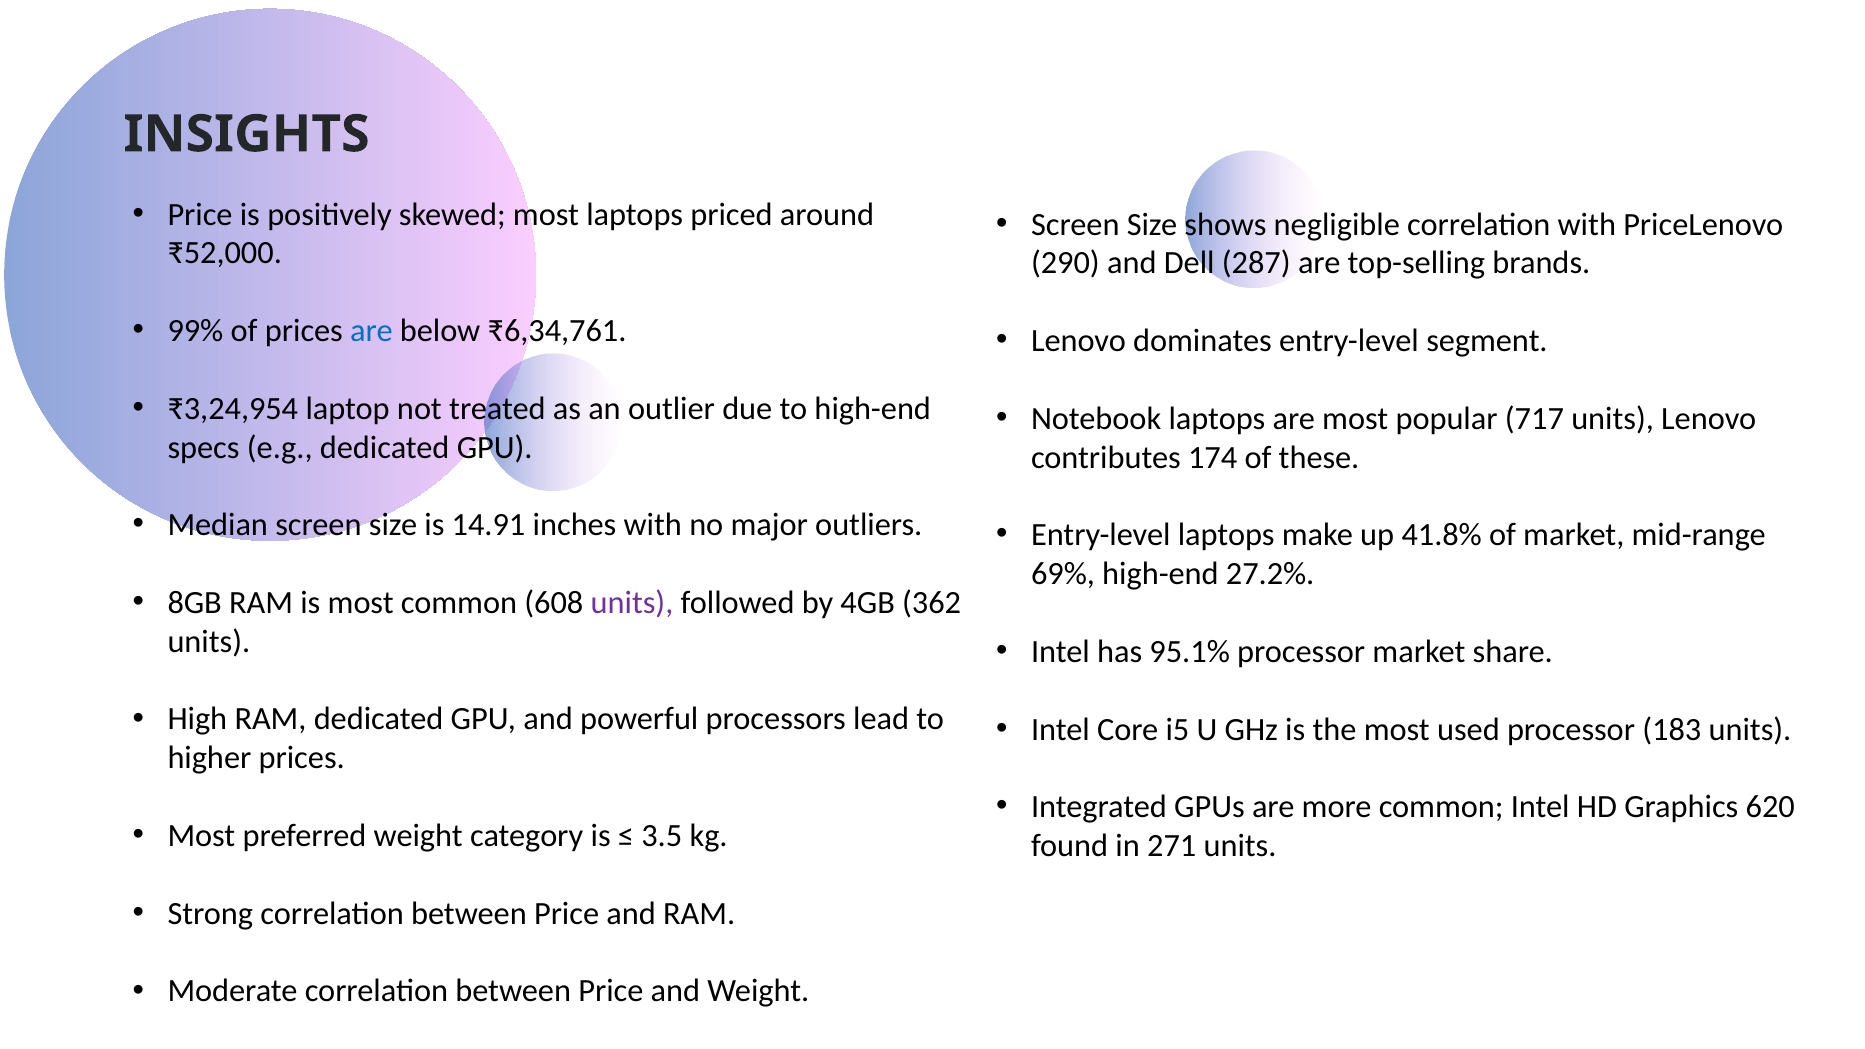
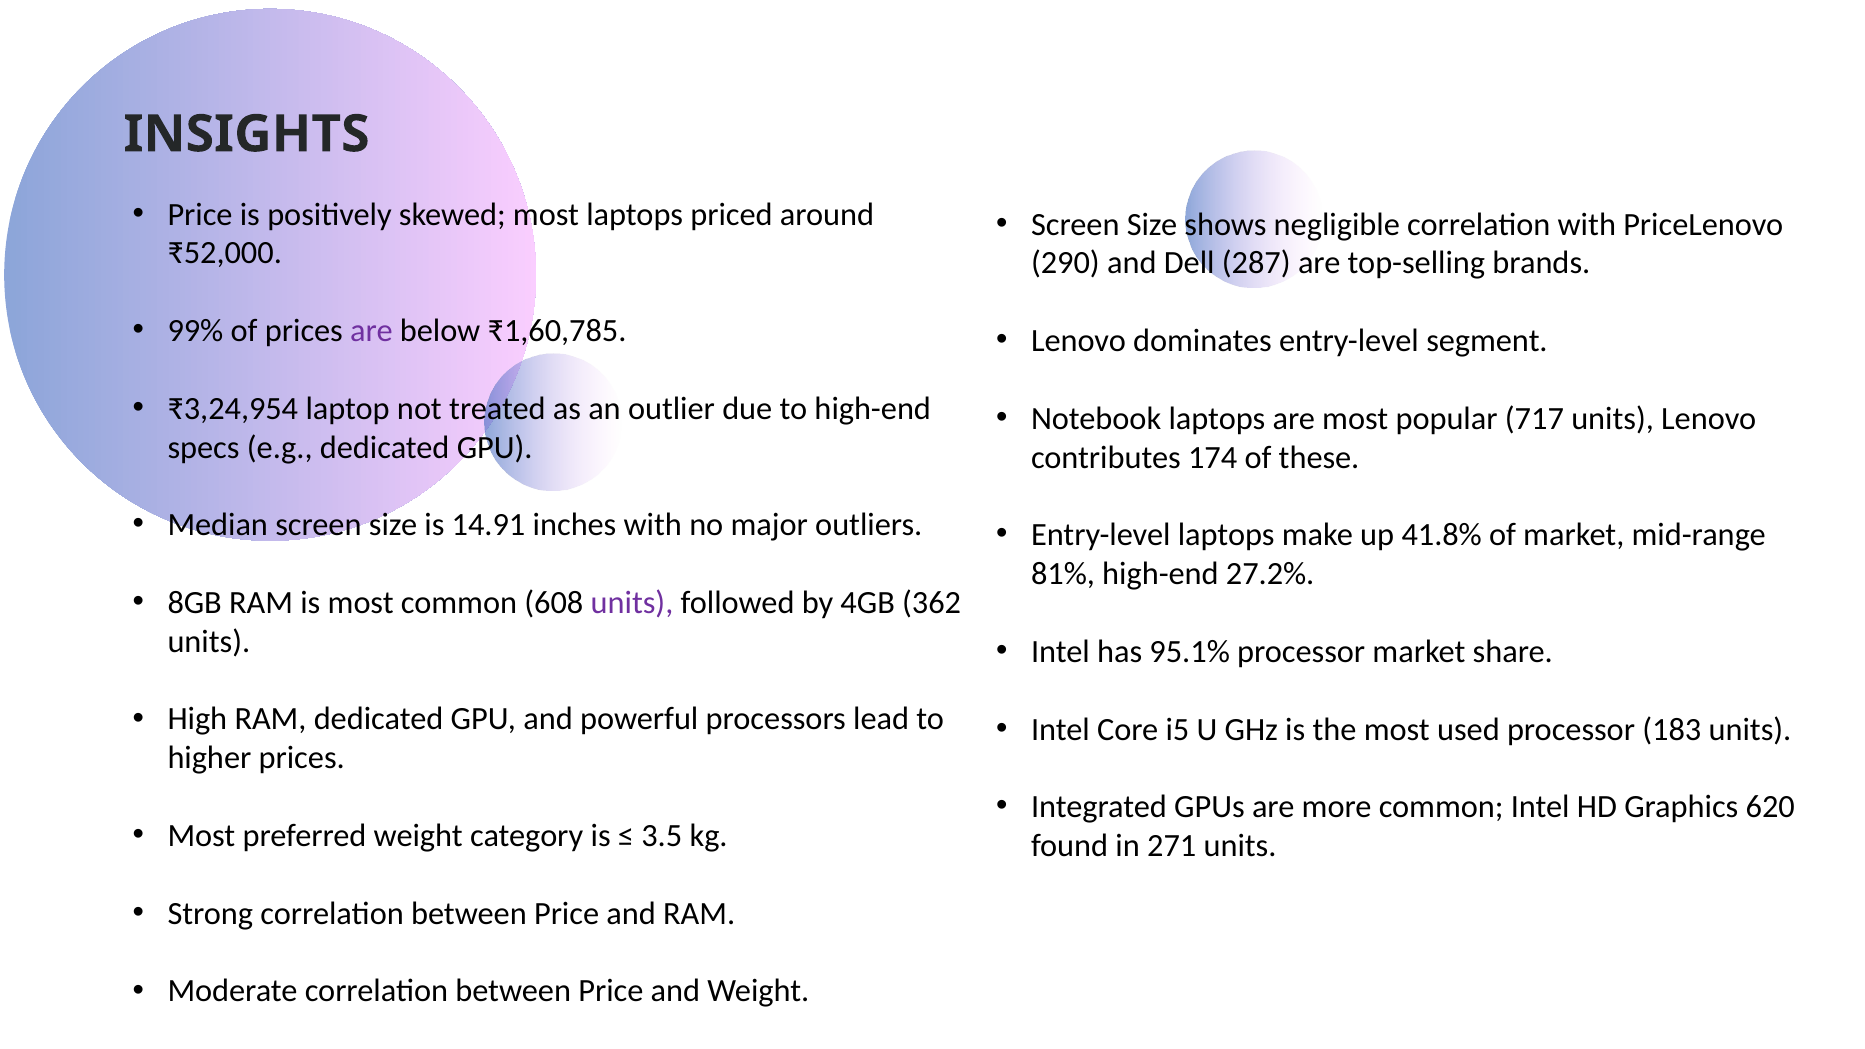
are colour: blue -> purple (371, 331)
₹6,34,761: ₹6,34,761 -> ₹1,60,785 (557, 331)
69%: 69% -> 81% (1063, 574)
